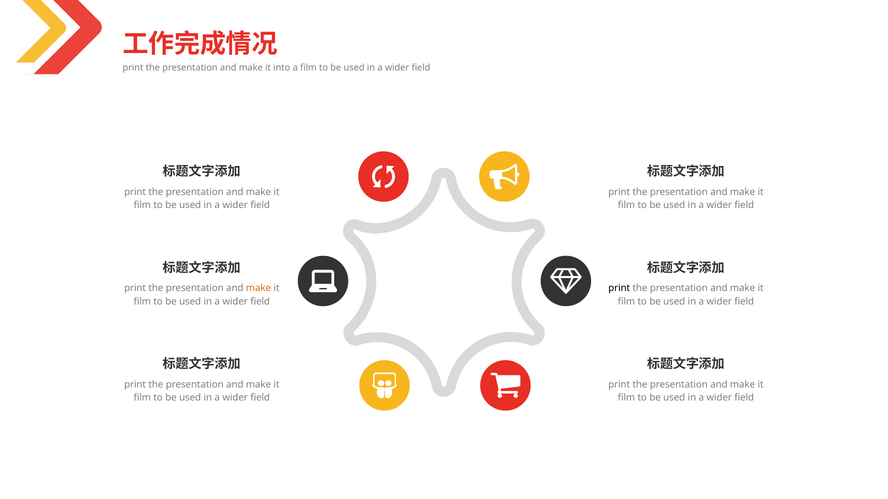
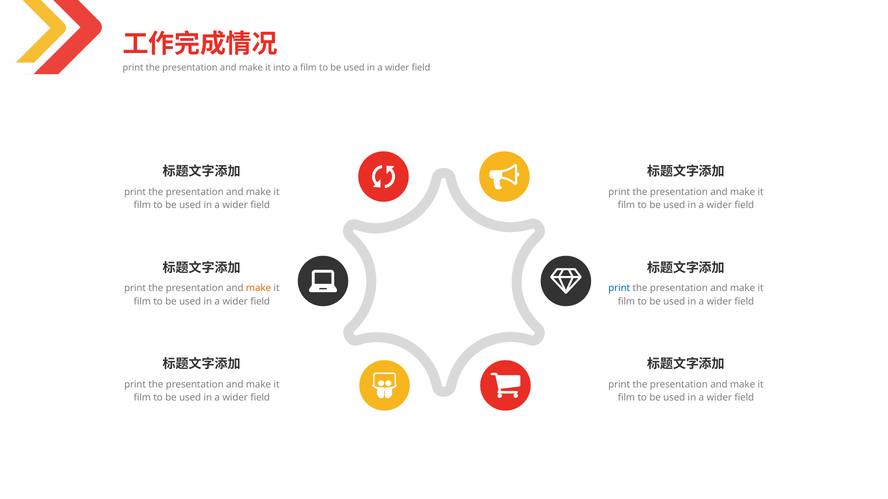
print colour: black -> blue (619, 288)
